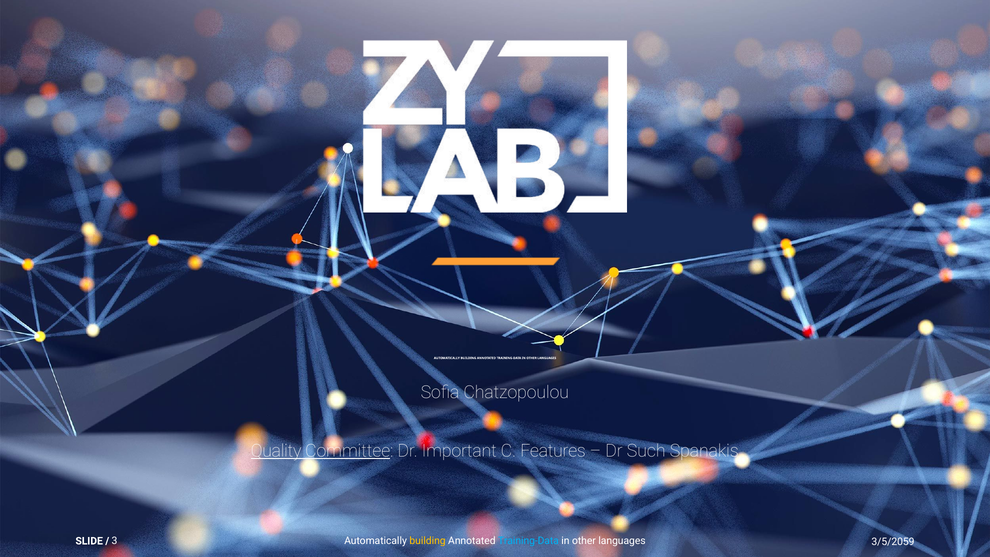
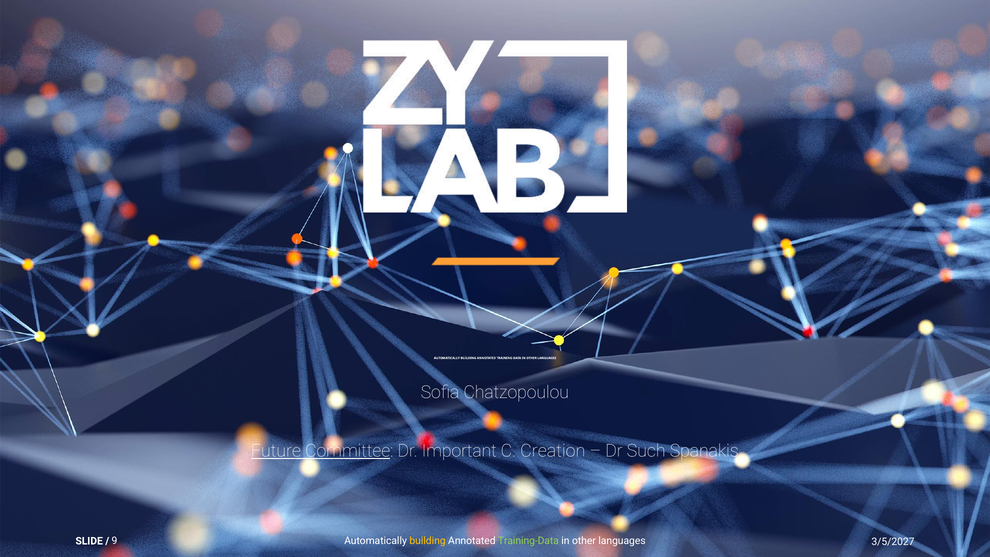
Quality: Quality -> Future (276, 451)
Features: Features -> Creation (553, 451)
Training-Data colour: light blue -> light green (528, 541)
3: 3 -> 9 (115, 541)
3/5/2059: 3/5/2059 -> 3/5/2027 (893, 542)
